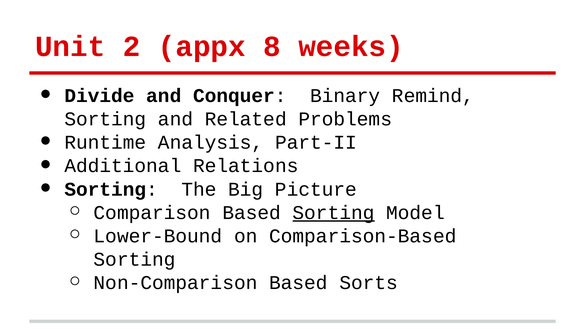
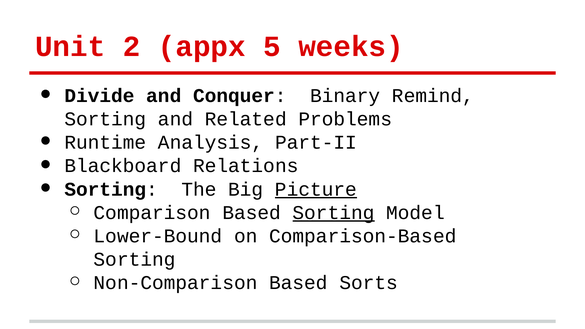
8: 8 -> 5 (272, 47)
Additional: Additional -> Blackboard (123, 166)
Picture underline: none -> present (316, 189)
